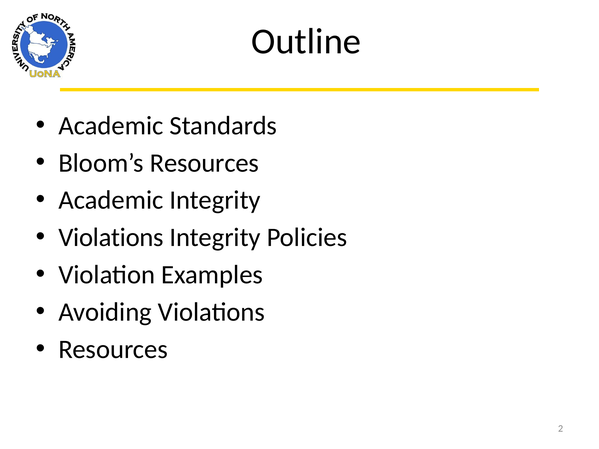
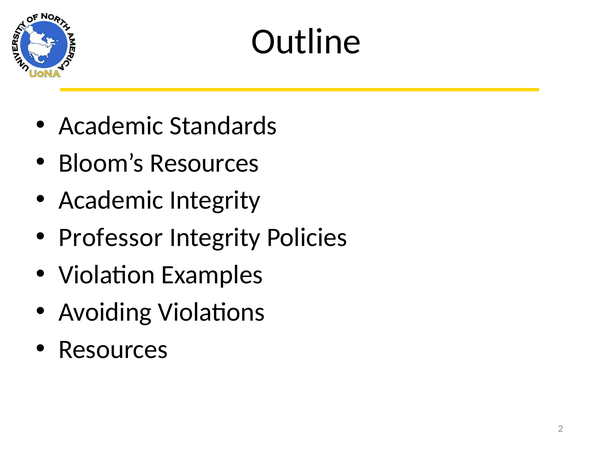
Violations: Violations -> Professor (111, 238)
